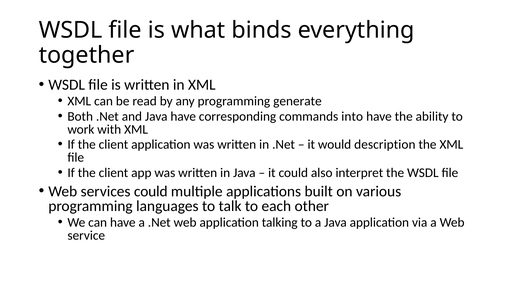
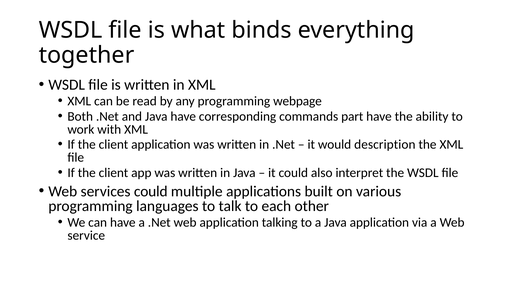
generate: generate -> webpage (297, 101)
into: into -> part (352, 117)
